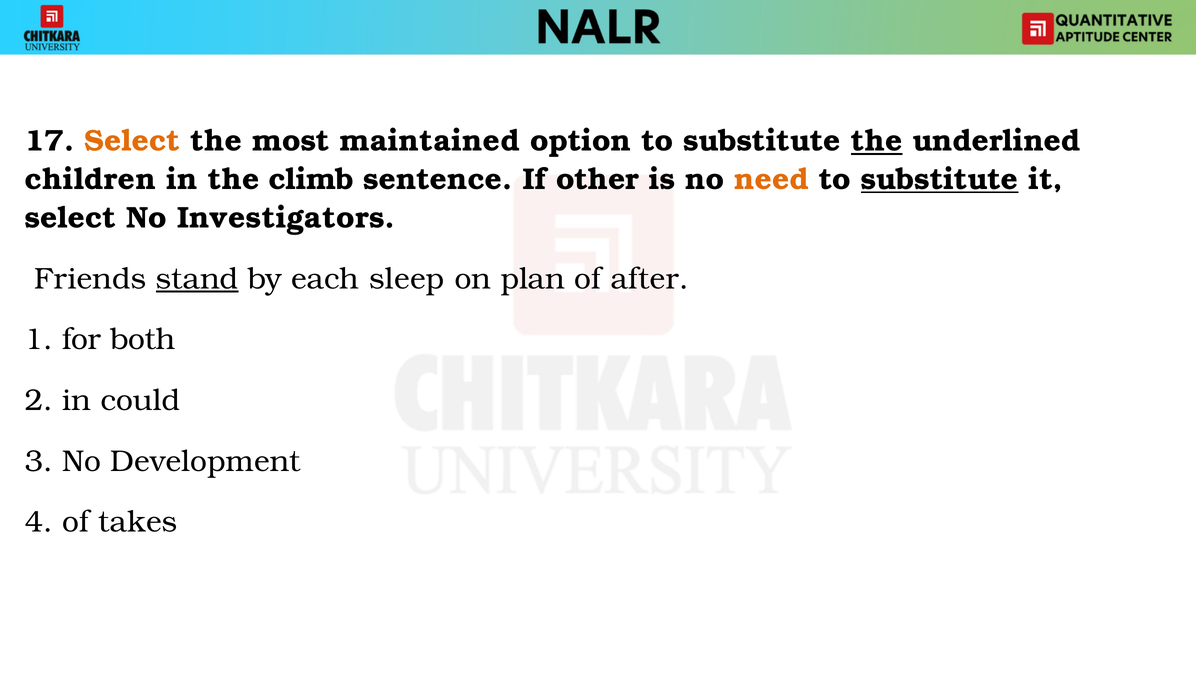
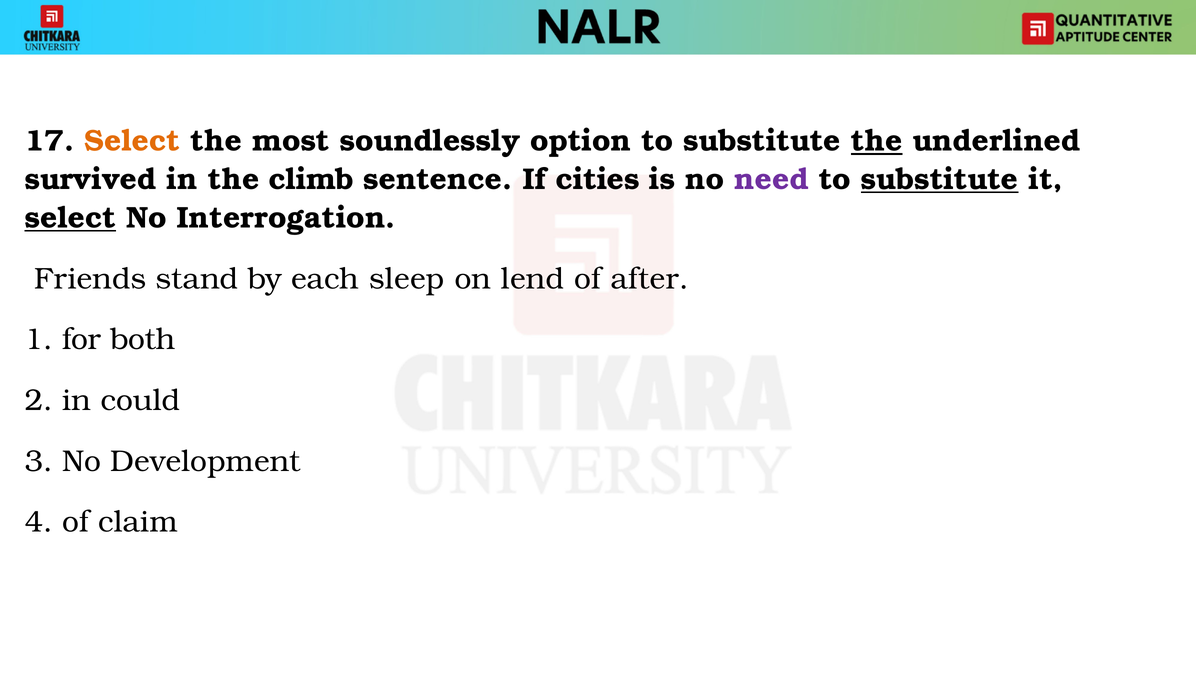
maintained: maintained -> soundlessly (430, 141)
children: children -> survived (90, 179)
other: other -> cities (598, 179)
need colour: orange -> purple (772, 179)
select underline: none -> present (70, 218)
Investigators: Investigators -> Interrogation (286, 218)
stand underline: present -> none (197, 279)
plan: plan -> lend (533, 279)
takes: takes -> claim (138, 522)
